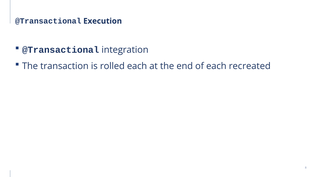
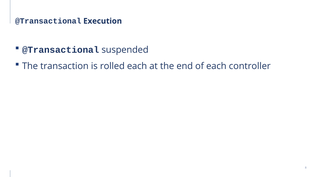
integration: integration -> suspended (125, 50)
recreated: recreated -> controller (250, 66)
